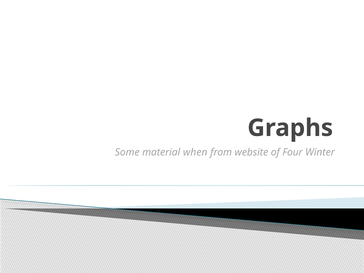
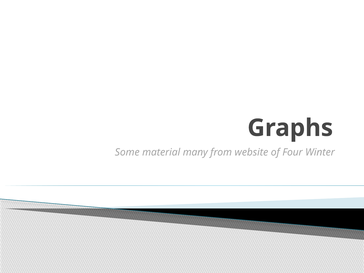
when: when -> many (195, 152)
